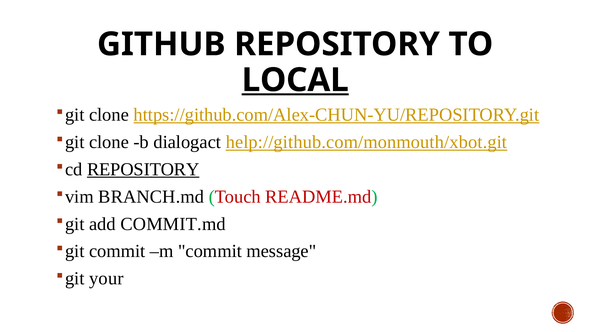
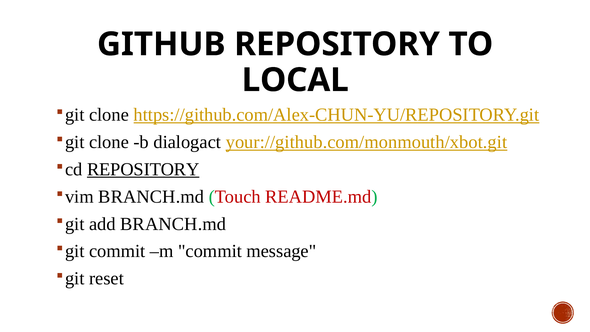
LOCAL underline: present -> none (295, 80)
help://github.com/monmouth/xbot.git: help://github.com/monmouth/xbot.git -> your://github.com/monmouth/xbot.git (366, 142)
add COMMIT.md: COMMIT.md -> BRANCH.md (173, 224)
your: your -> reset (106, 278)
